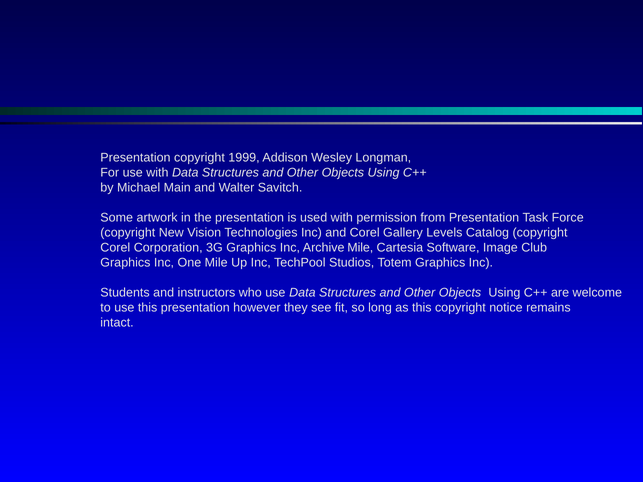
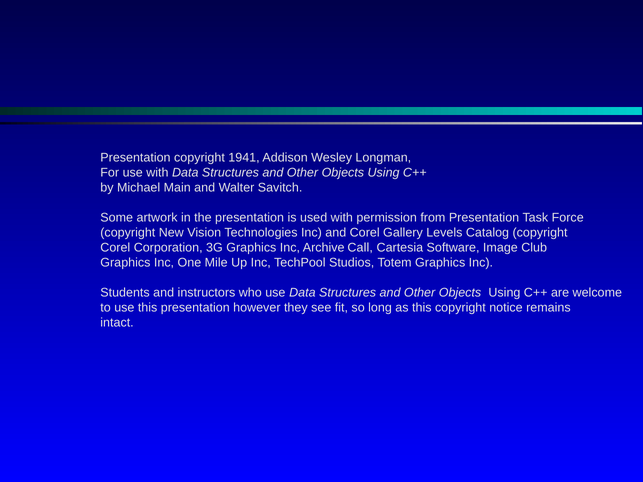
1999: 1999 -> 1941 (244, 158)
Archive Mile: Mile -> Call (360, 248)
